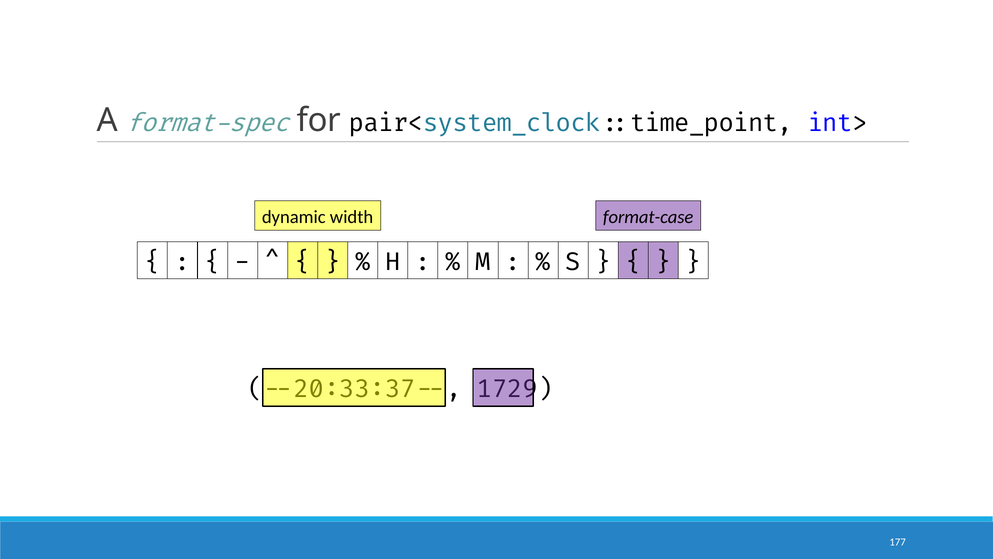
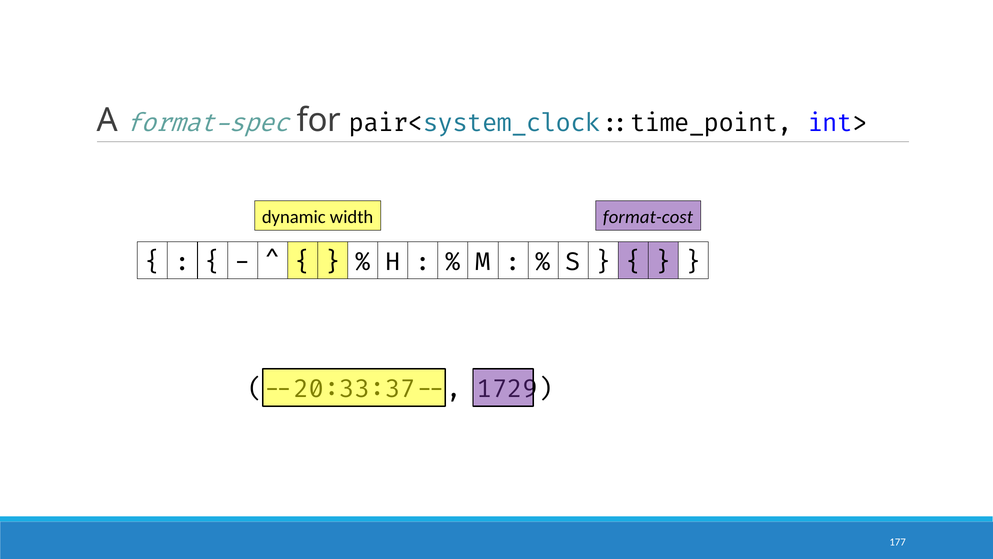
format-case: format-case -> format-cost (648, 217)
